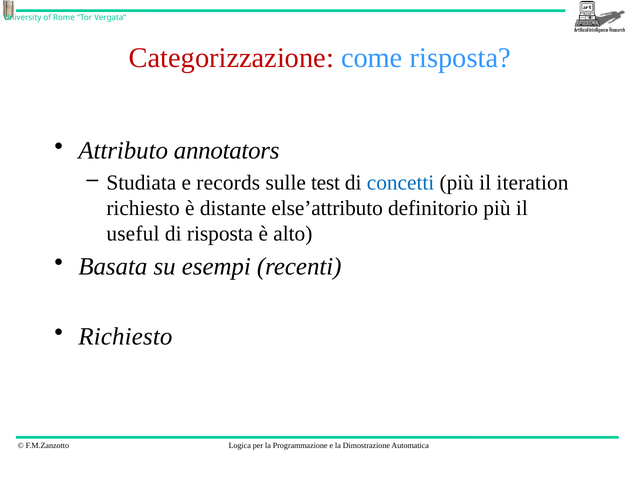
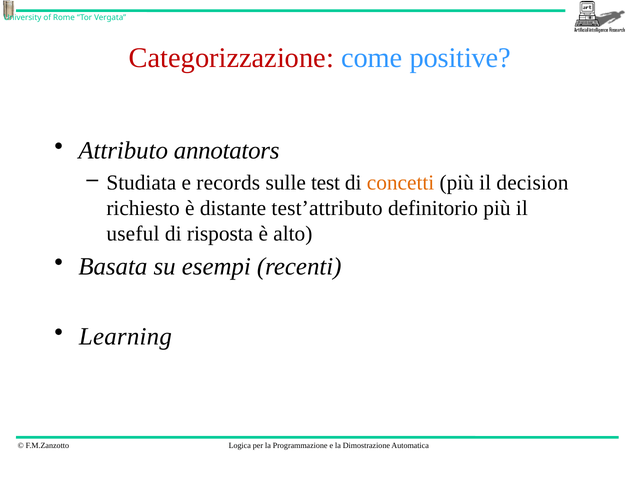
come risposta: risposta -> positive (460, 58)
concetti colour: blue -> orange (401, 183)
iteration: iteration -> decision (532, 183)
else’attributo: else’attributo -> test’attributo (327, 208)
Richiesto: Richiesto -> Learning (125, 336)
